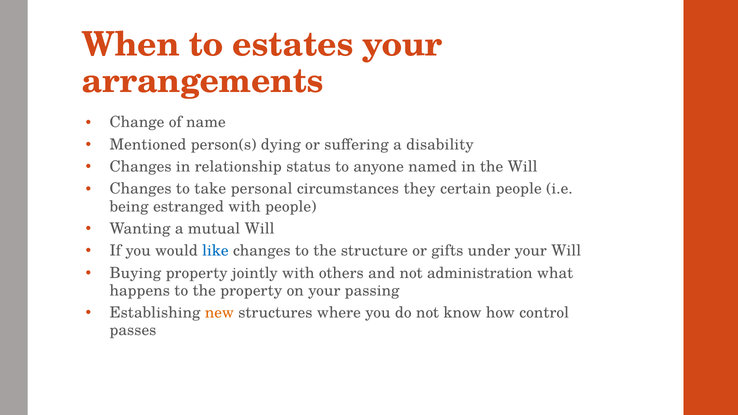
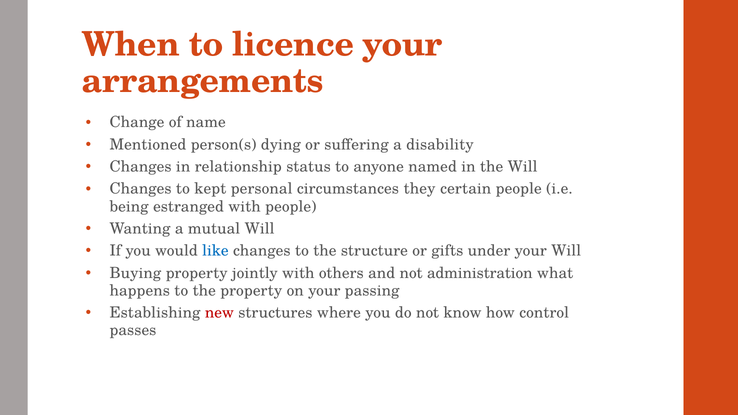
estates: estates -> licence (293, 45)
take: take -> kept (210, 189)
new colour: orange -> red (219, 313)
